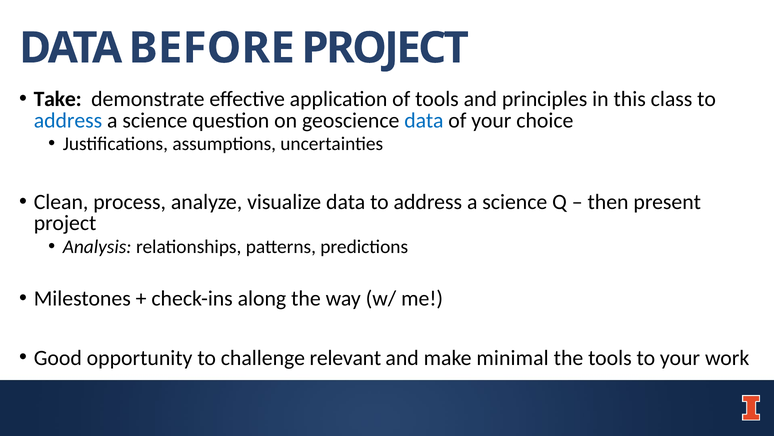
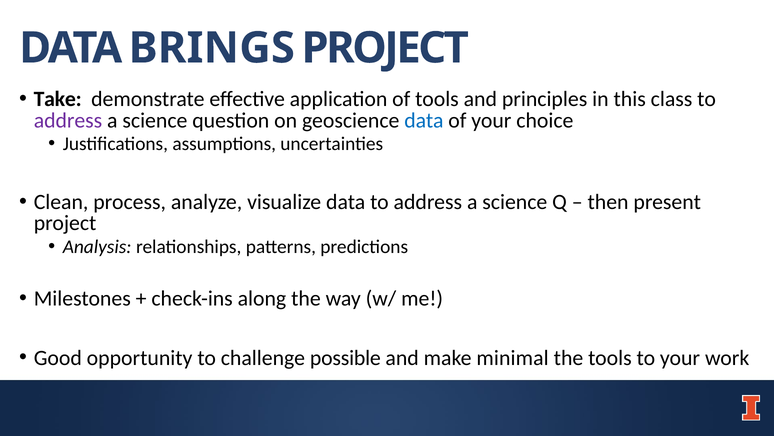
BEFORE: BEFORE -> BRINGS (212, 48)
address colour: blue -> purple (68, 120)
relevant: relevant -> possible (345, 358)
